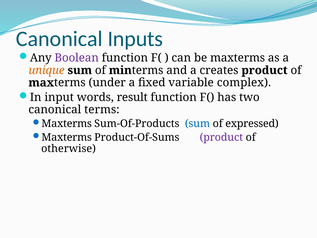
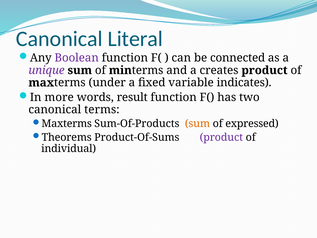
Inputs: Inputs -> Literal (135, 39)
be maxterms: maxterms -> connected (238, 58)
unique colour: orange -> purple (47, 70)
complex: complex -> indicates (244, 83)
input: input -> more (59, 97)
sum colour: blue -> orange (197, 124)
Maxterms: Maxterms -> Theorems (67, 137)
otherwise: otherwise -> individual (69, 149)
